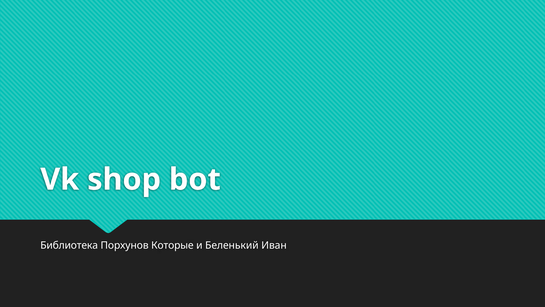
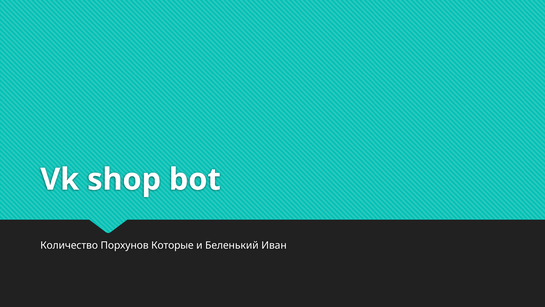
Библиотека: Библиотека -> Количество (69, 245)
